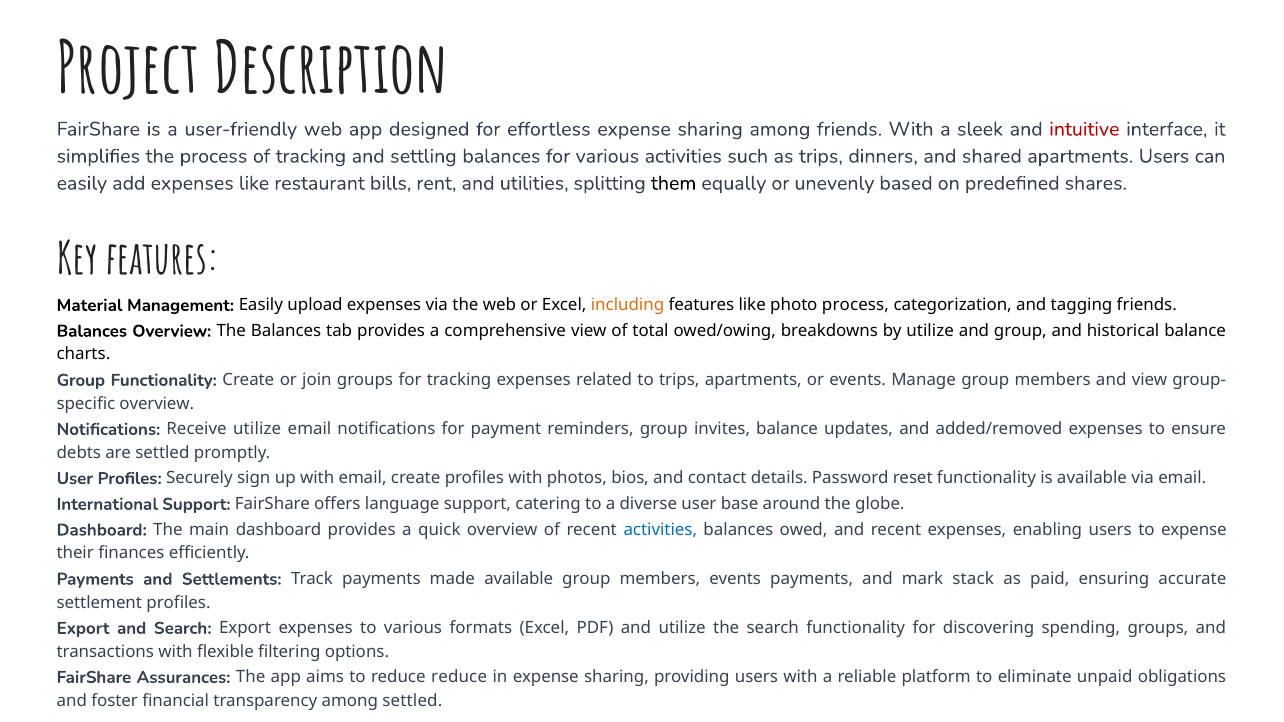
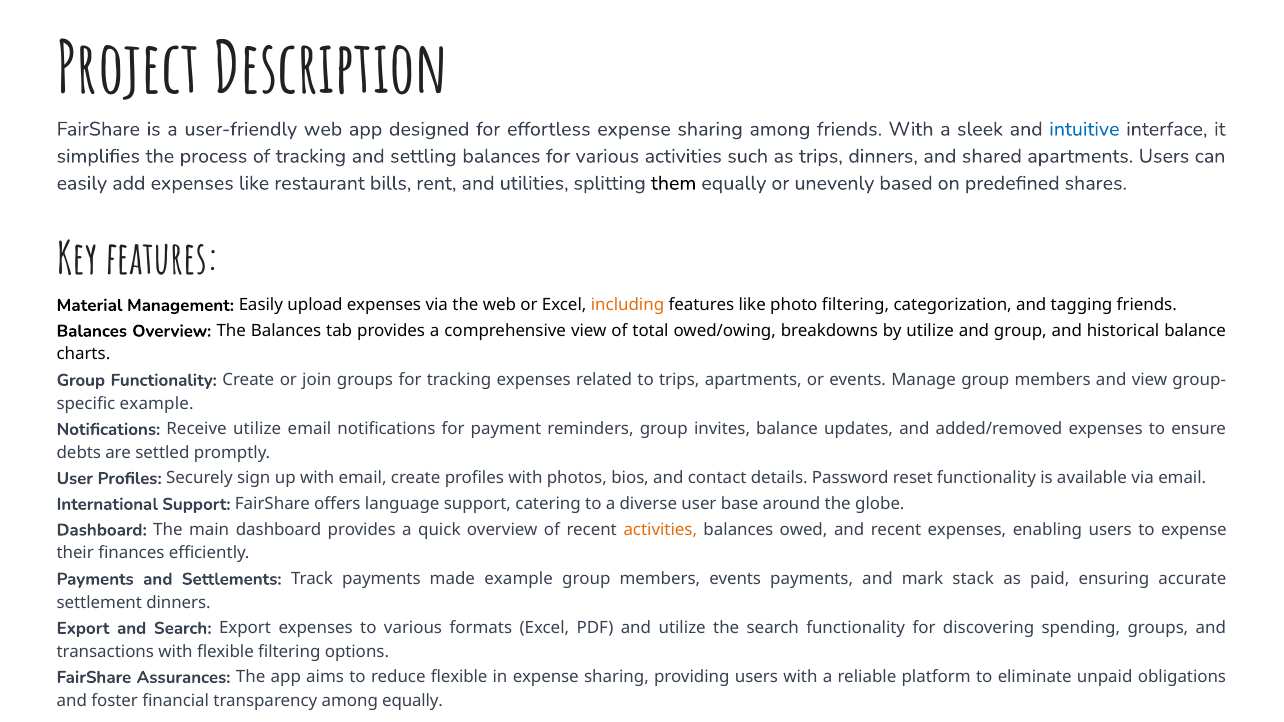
intuitive colour: red -> blue (1084, 129)
photo process: process -> filtering (856, 305)
overview: overview -> example (157, 404)
activities colour: blue -> orange (660, 530)
made available: available -> example (519, 579)
settlement profiles: profiles -> dinners (179, 603)
reduce reduce: reduce -> flexible (459, 678)
among settled: settled -> equally (413, 701)
